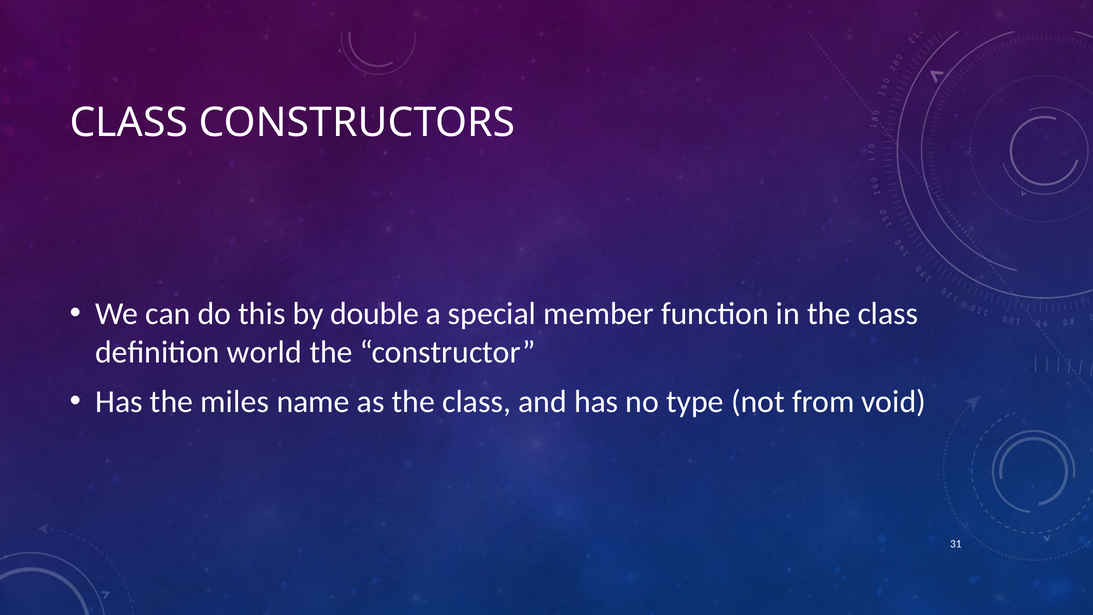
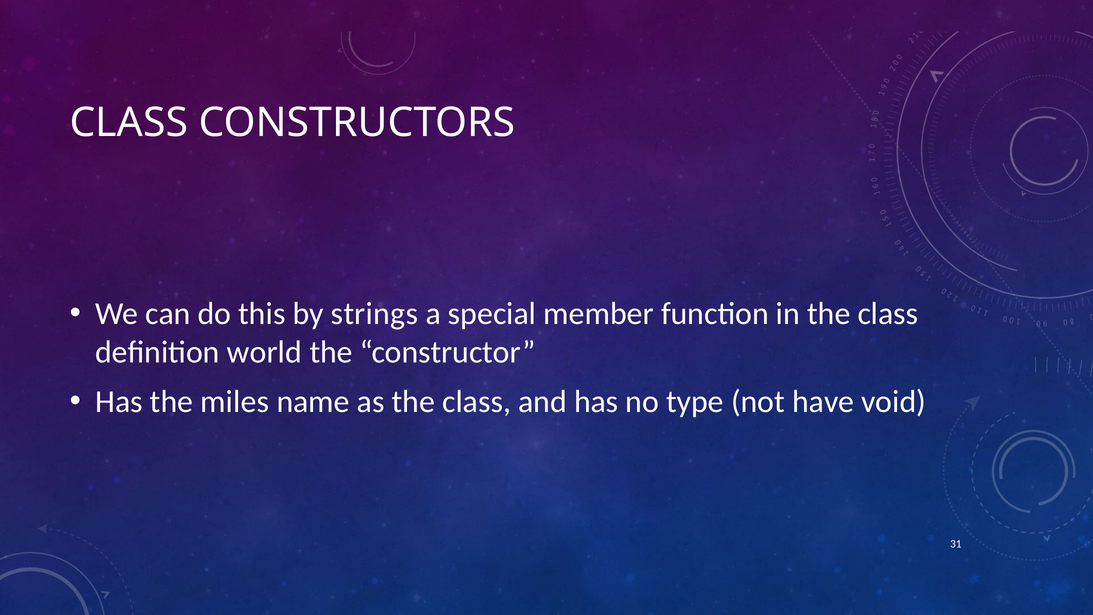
double: double -> strings (374, 314)
from: from -> have (823, 402)
